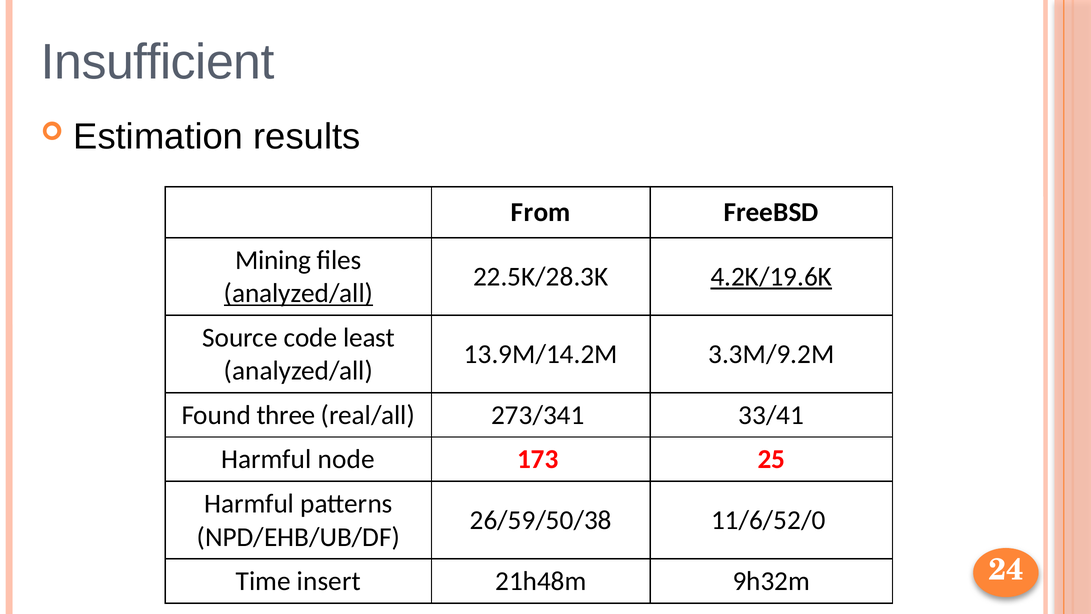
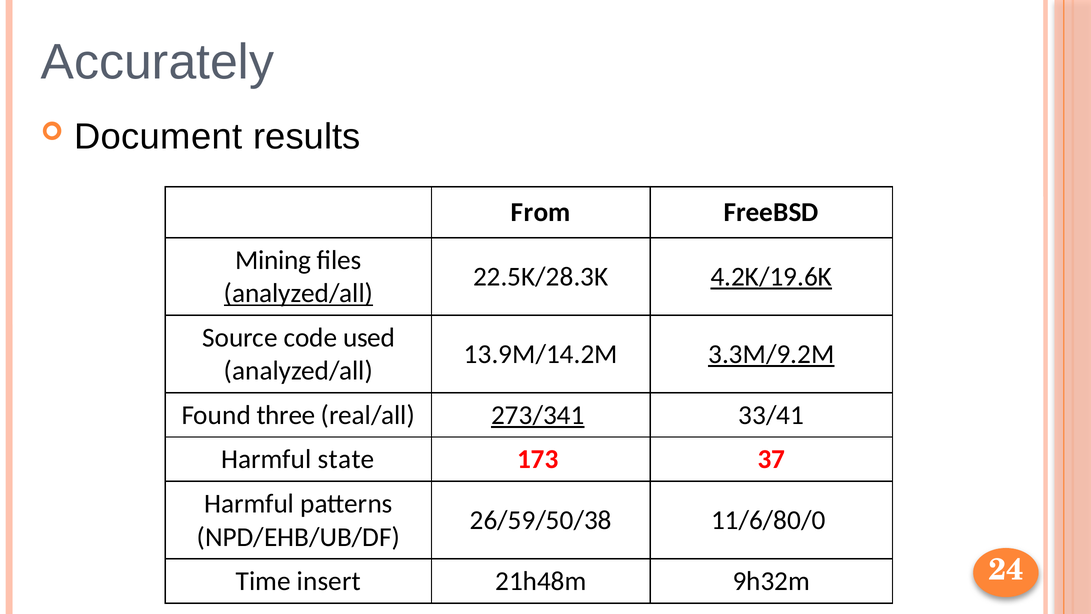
Insufficient: Insufficient -> Accurately (157, 62)
Estimation: Estimation -> Document (158, 137)
least: least -> used (369, 337)
3.3M/9.2M underline: none -> present (771, 354)
273/341 underline: none -> present (538, 415)
node: node -> state (346, 459)
25: 25 -> 37 (771, 459)
11/6/52/0: 11/6/52/0 -> 11/6/80/0 (768, 520)
